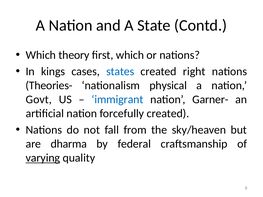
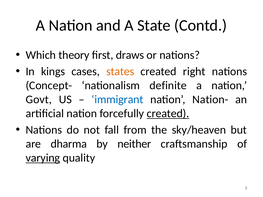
first which: which -> draws (130, 55)
states colour: blue -> orange (120, 72)
Theories-: Theories- -> Concept- (49, 86)
physical: physical -> definite (168, 86)
Garner-: Garner- -> Nation- (210, 100)
created underline: none -> present (168, 114)
federal: federal -> neither (134, 144)
